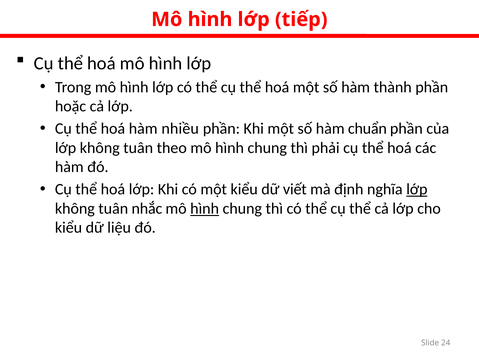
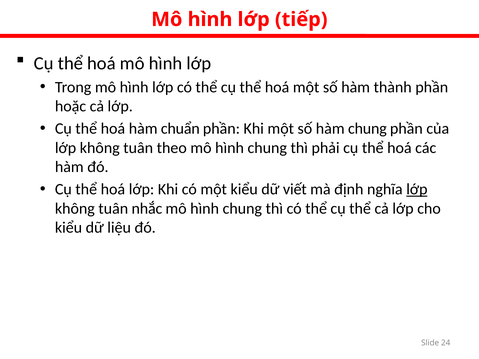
nhiều: nhiều -> chuẩn (180, 129)
hàm chuẩn: chuẩn -> chung (367, 129)
hình underline: present -> none (205, 209)
